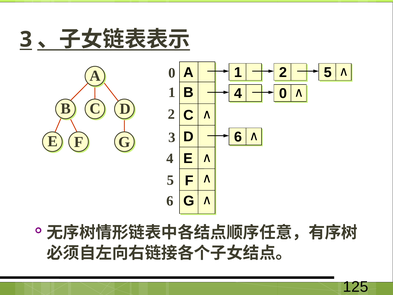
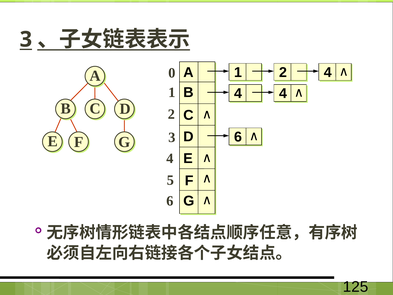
2 5: 5 -> 4 (328, 72)
4 0: 0 -> 4 (283, 93)
